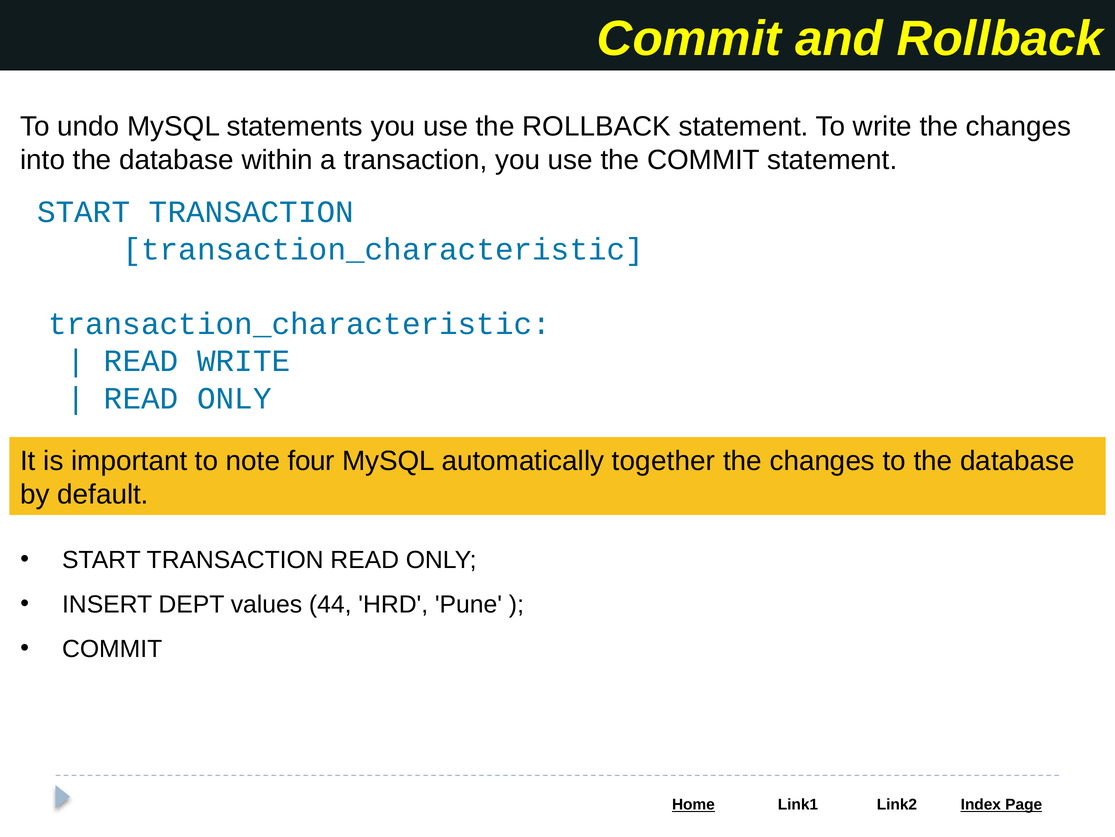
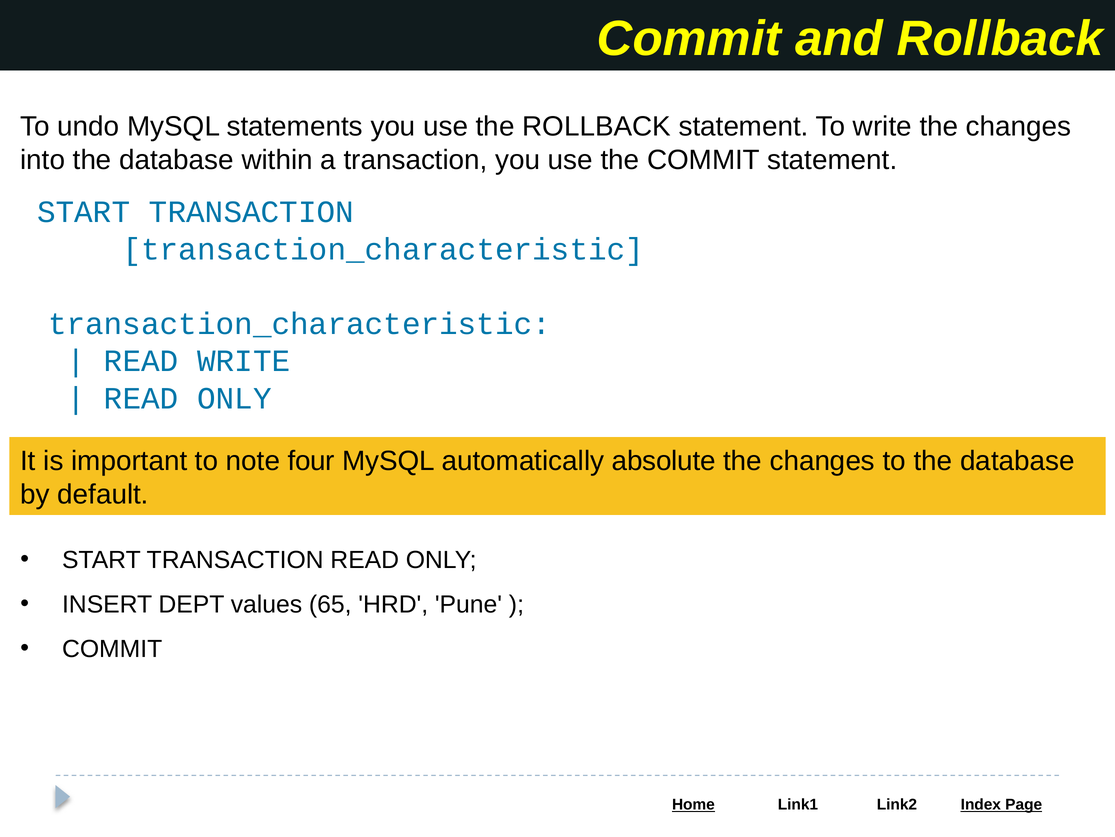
together: together -> absolute (664, 461)
44: 44 -> 65 (330, 604)
